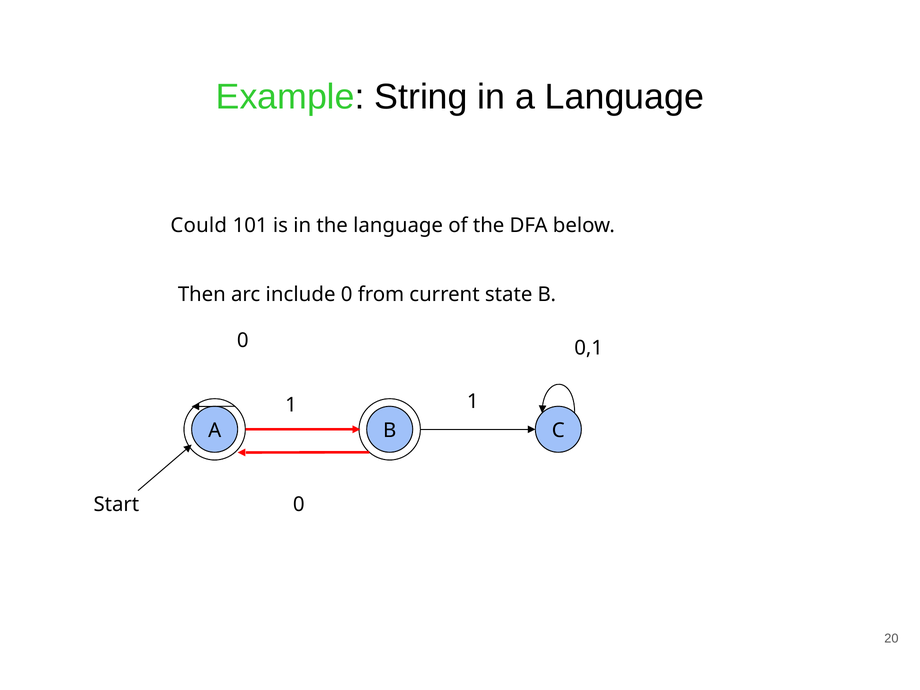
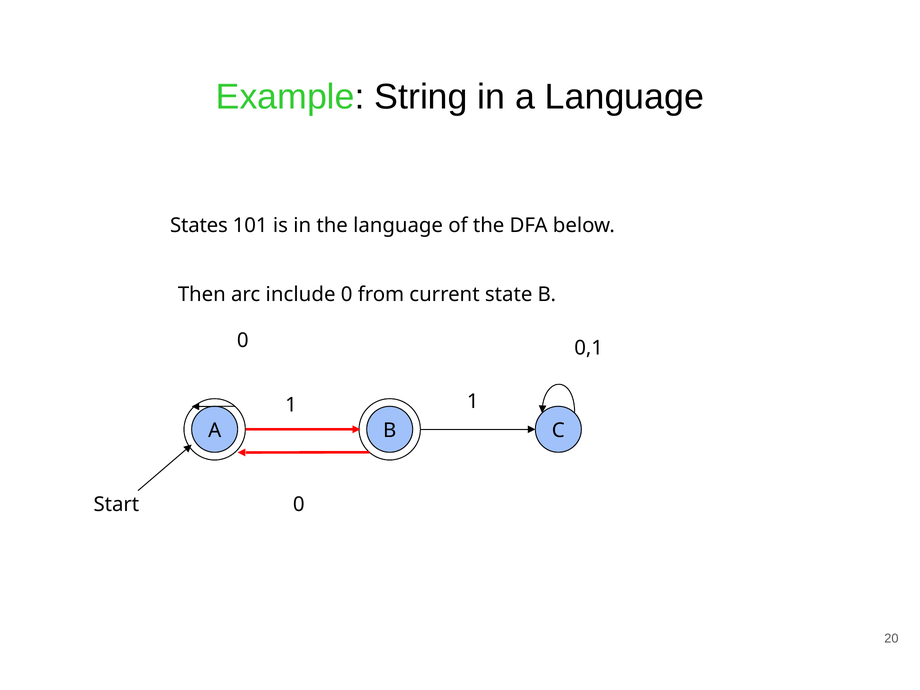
Could: Could -> States (199, 225)
